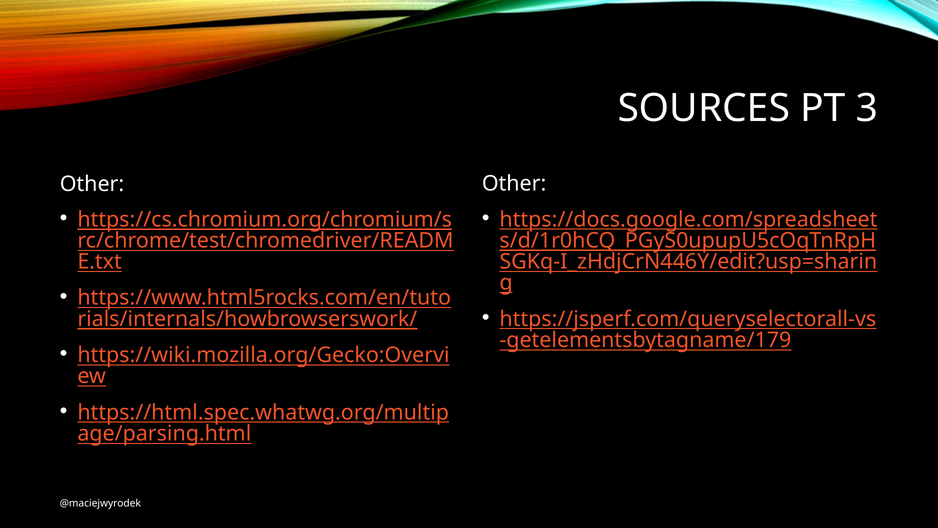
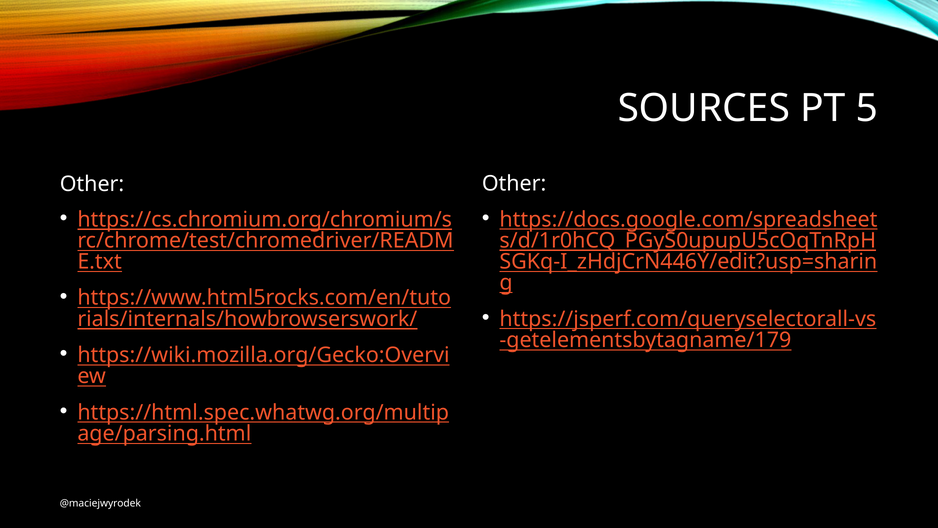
3: 3 -> 5 (867, 108)
